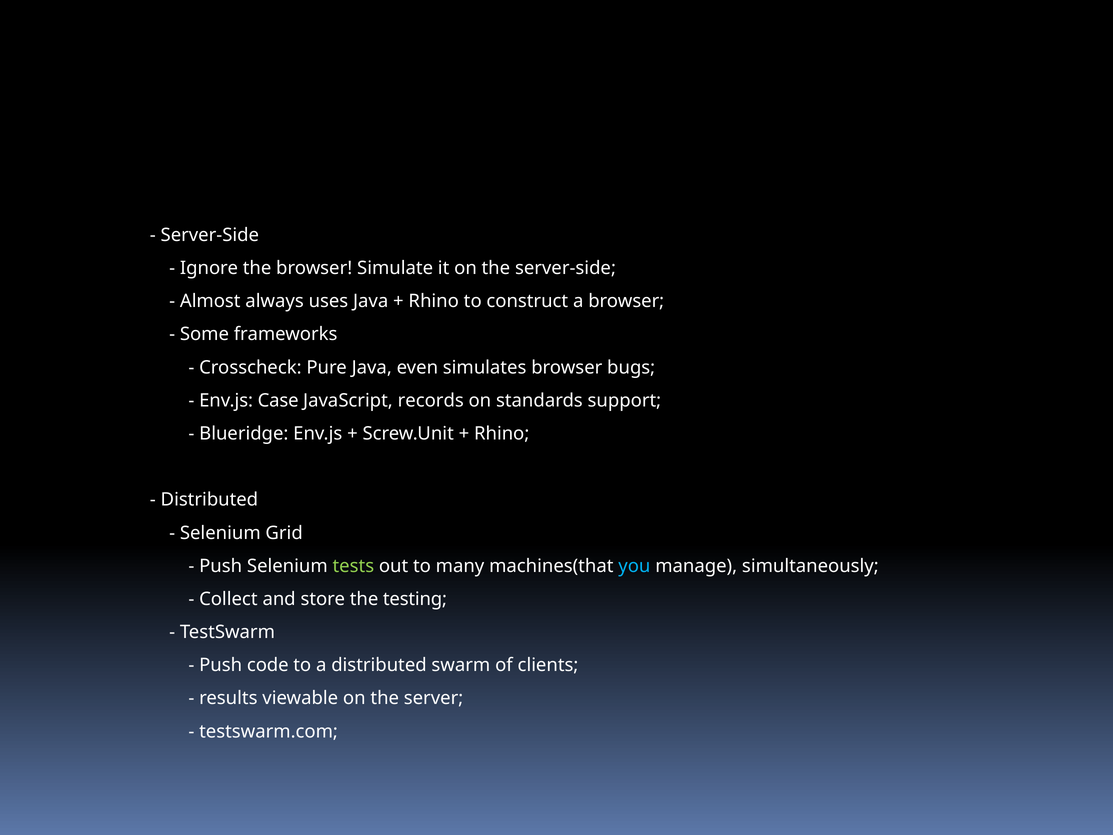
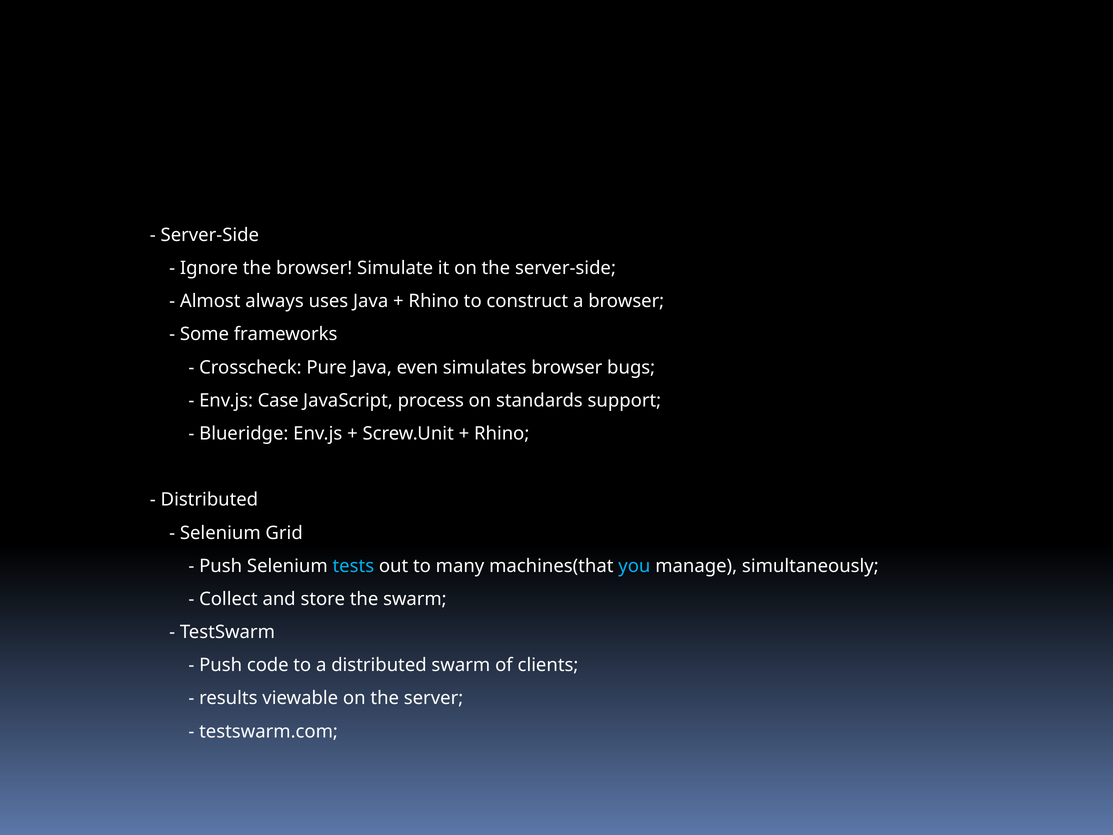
records: records -> process (431, 400)
tests colour: light green -> light blue (353, 566)
the testing: testing -> swarm (415, 599)
